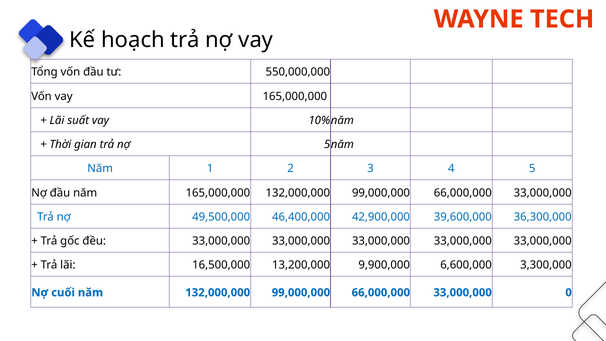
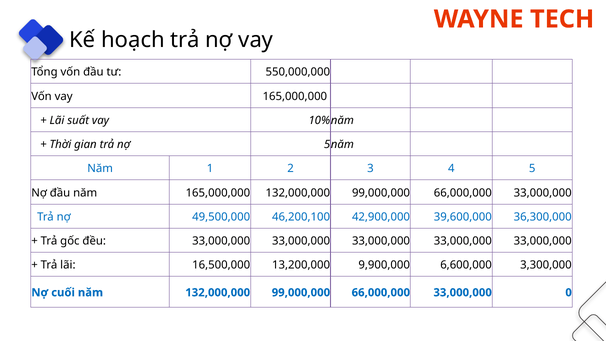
46,400,000: 46,400,000 -> 46,200,100 (301, 217)
